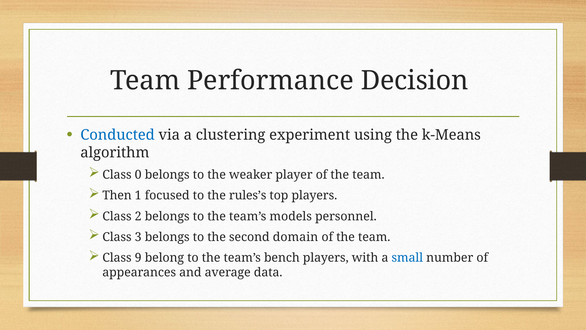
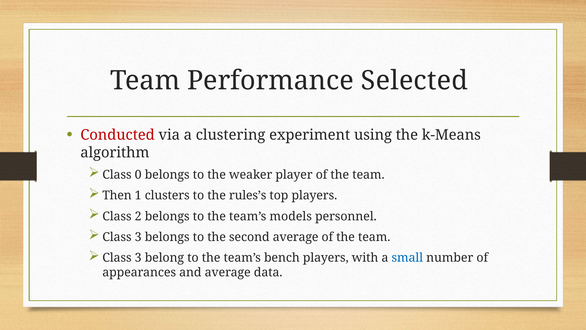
Decision: Decision -> Selected (414, 80)
Conducted colour: blue -> red (118, 135)
focused: focused -> clusters (167, 195)
second domain: domain -> average (296, 237)
9: 9 -> 3 (138, 258)
